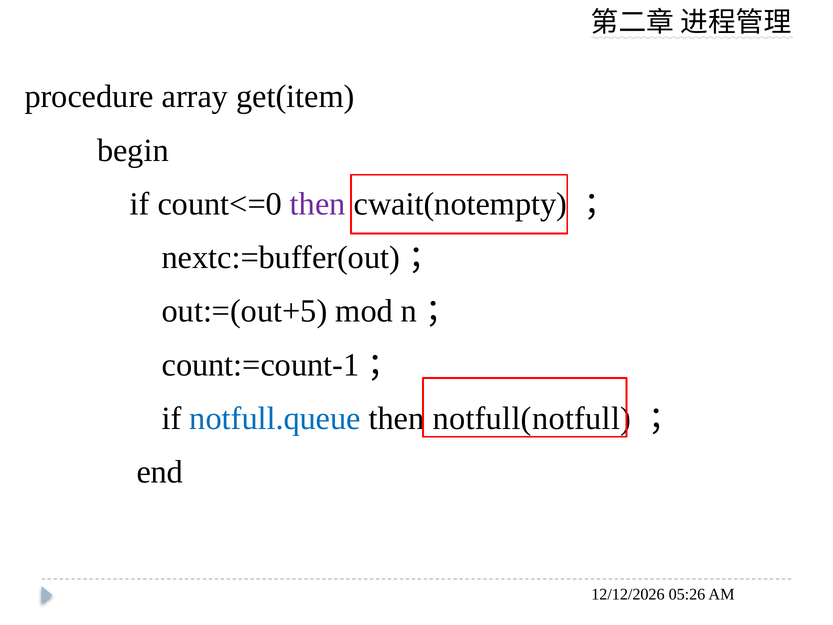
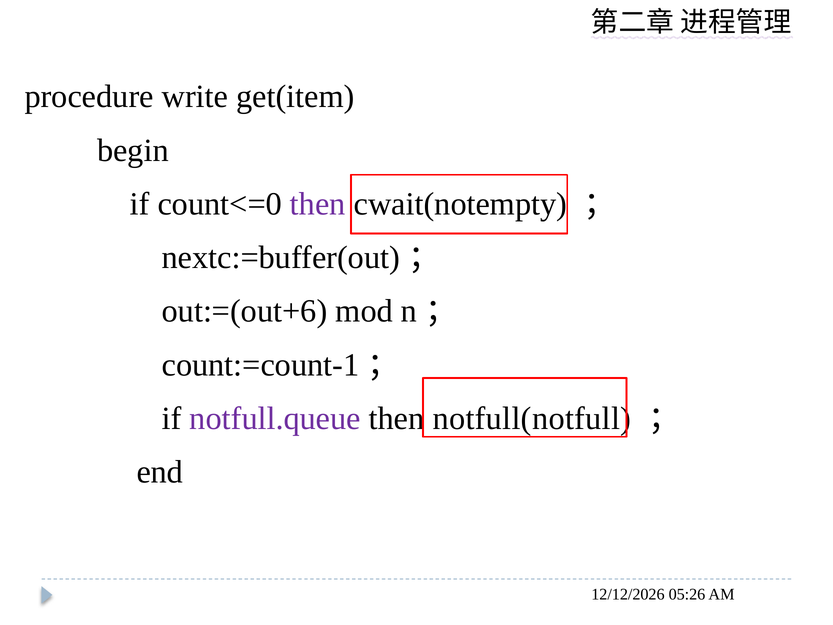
array: array -> write (195, 97)
out:=(out+5: out:=(out+5 -> out:=(out+6 (245, 311)
notfull.queue colour: blue -> purple (275, 418)
